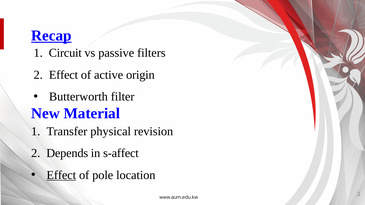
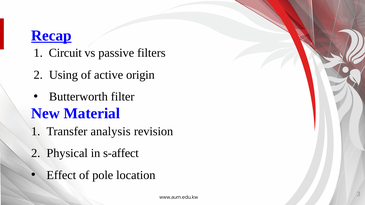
Effect: Effect -> Using (63, 75)
physical: physical -> analysis (111, 132)
Depends: Depends -> Physical (67, 153)
Effect underline: present -> none (61, 175)
